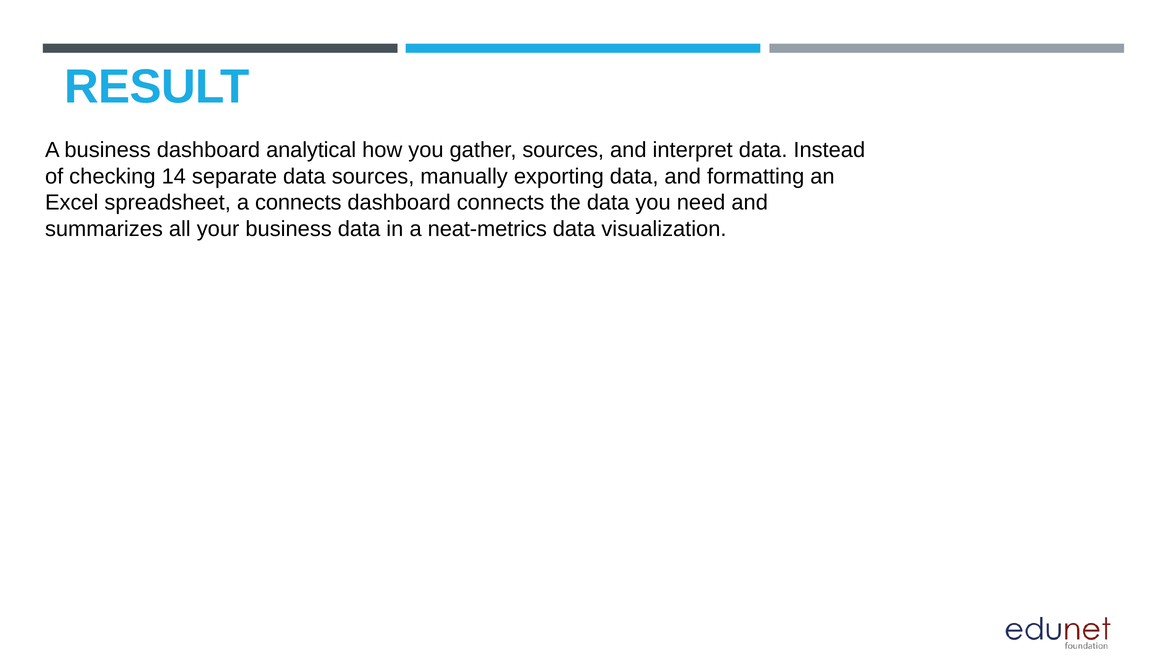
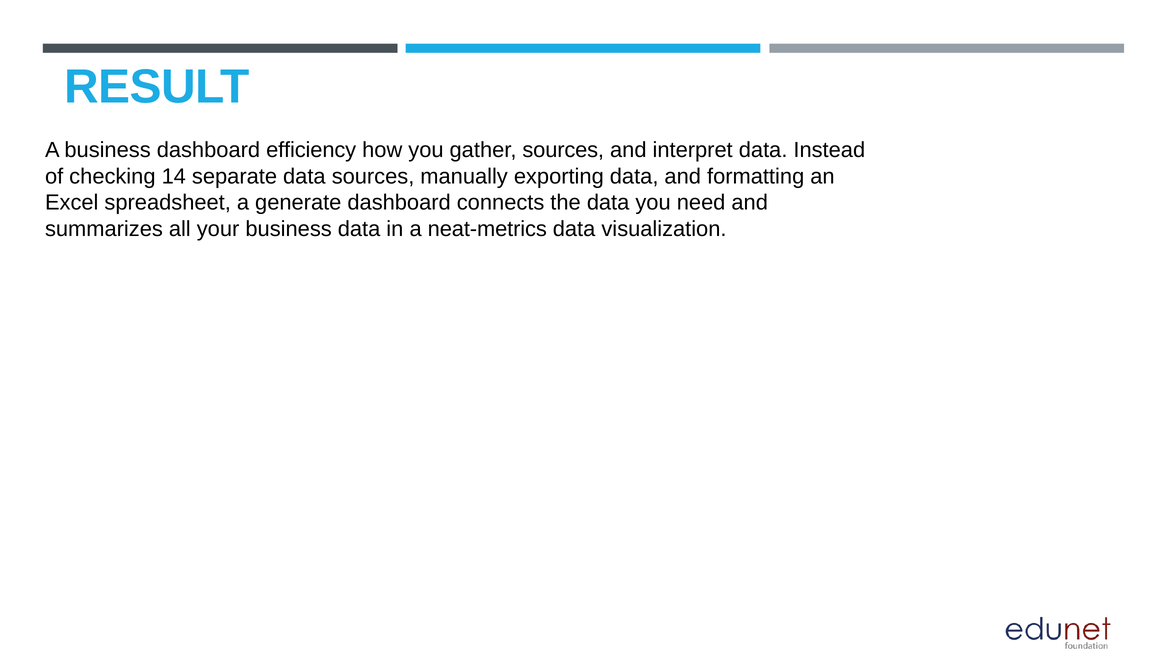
analytical: analytical -> efficiency (311, 150)
a connects: connects -> generate (298, 203)
